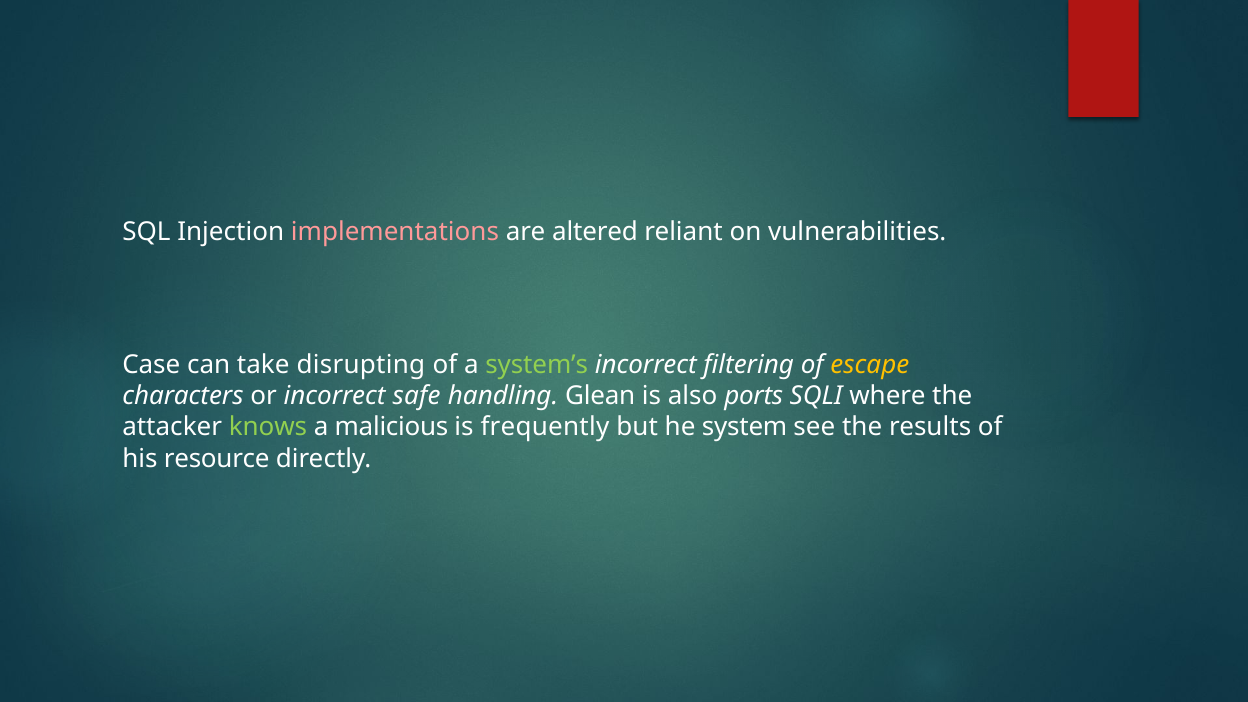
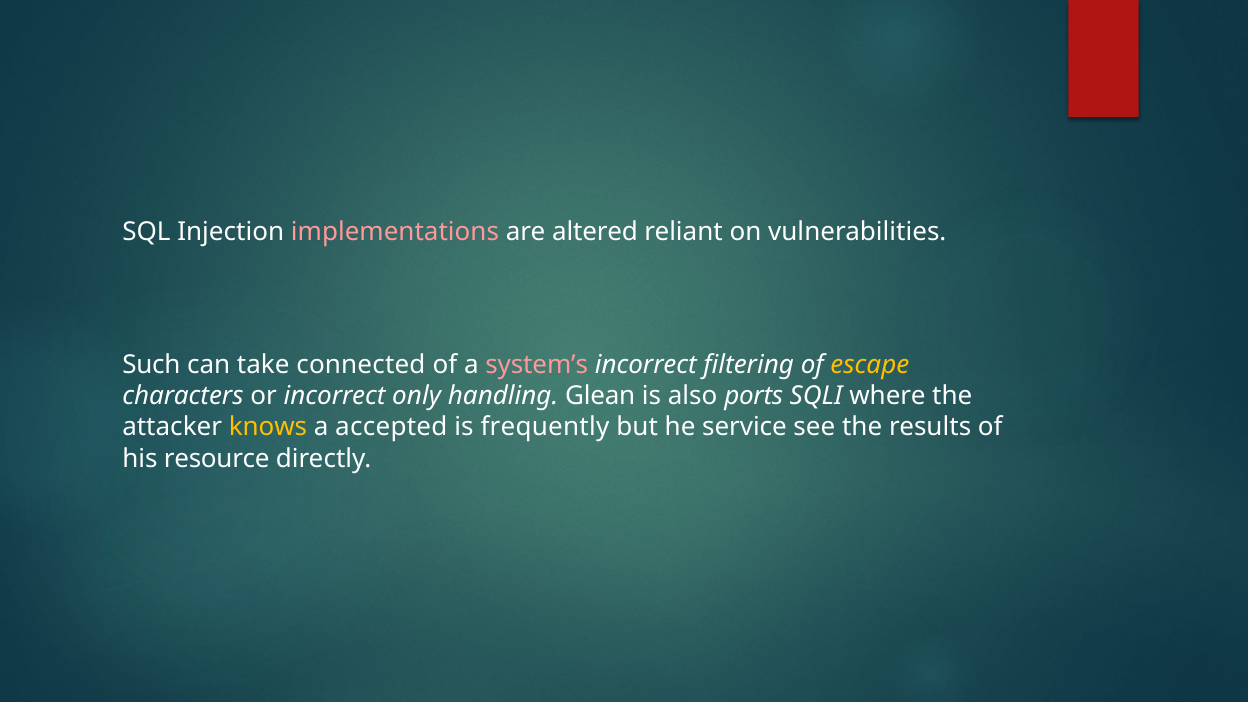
Case: Case -> Such (151, 365)
disrupting: disrupting -> connected (361, 365)
system’s colour: light green -> pink (537, 365)
safe: safe -> only (417, 396)
knows colour: light green -> yellow (268, 427)
malicious: malicious -> accepted (391, 427)
system: system -> service (745, 427)
